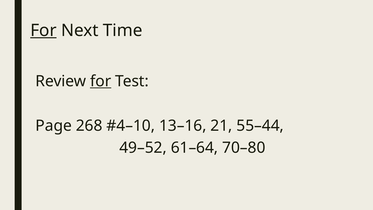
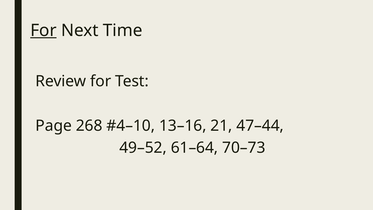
for underline: present -> none (101, 81)
55–44: 55–44 -> 47–44 (260, 126)
70–80: 70–80 -> 70–73 (244, 148)
